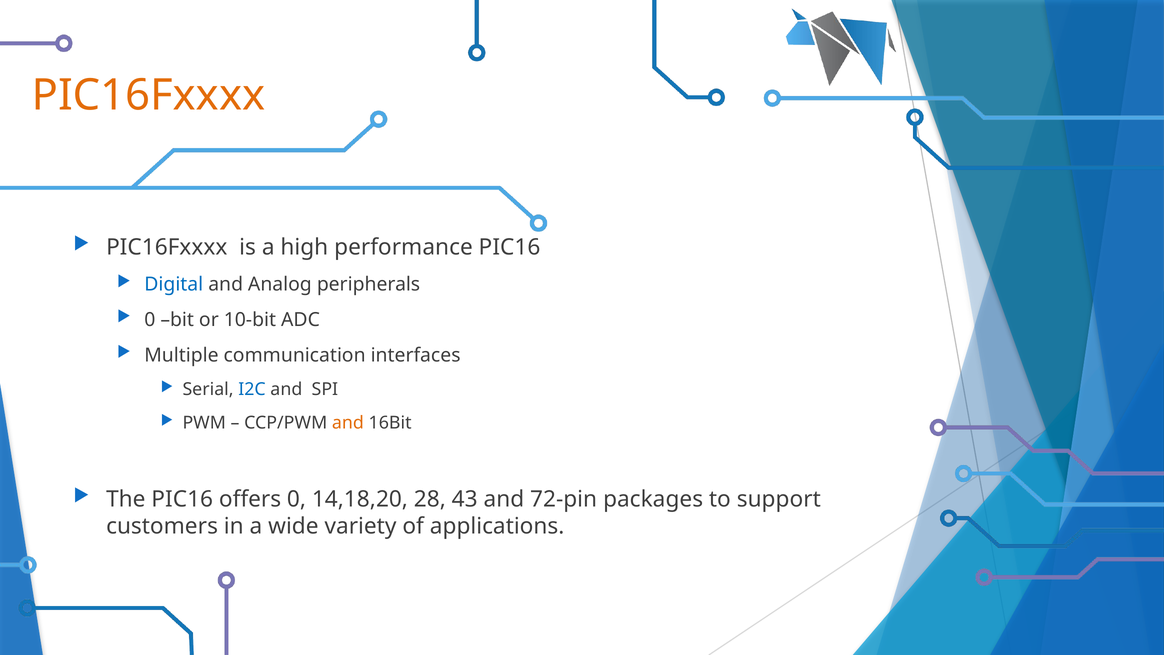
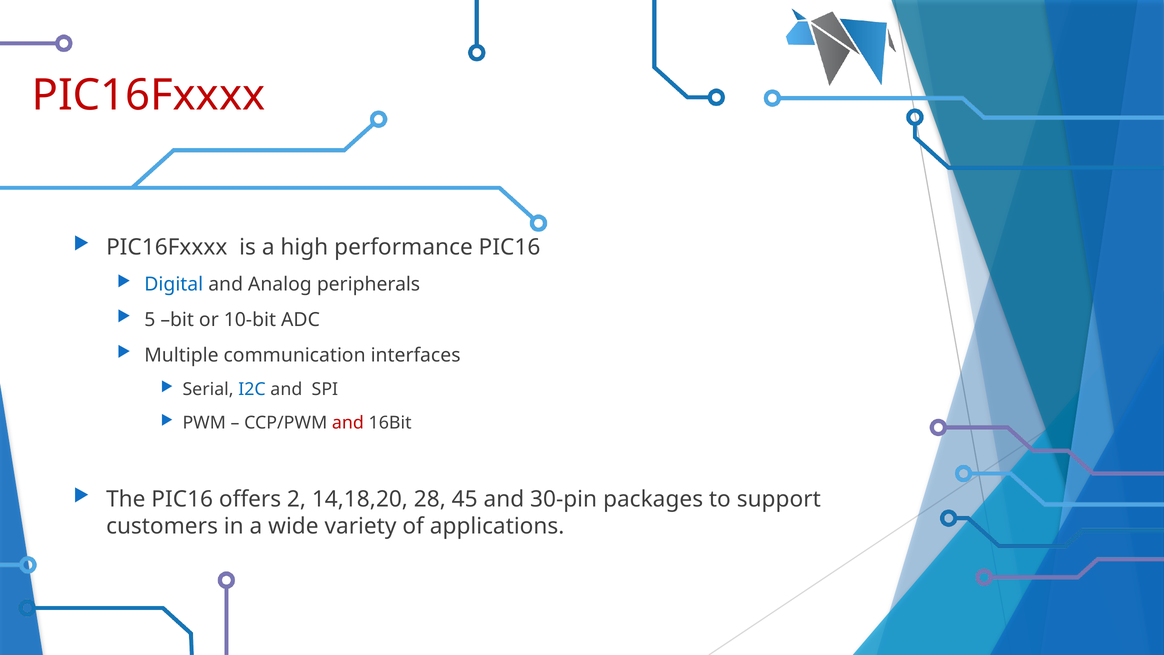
PIC16Fxxxx colour: orange -> red (148, 95)
0: 0 -> 5 (150, 320)
and colour: orange -> red (348, 423)
offers 0: 0 -> 2 (296, 499)
43: 43 -> 45 (465, 499)
72-pin: 72-pin -> 30-pin (564, 499)
